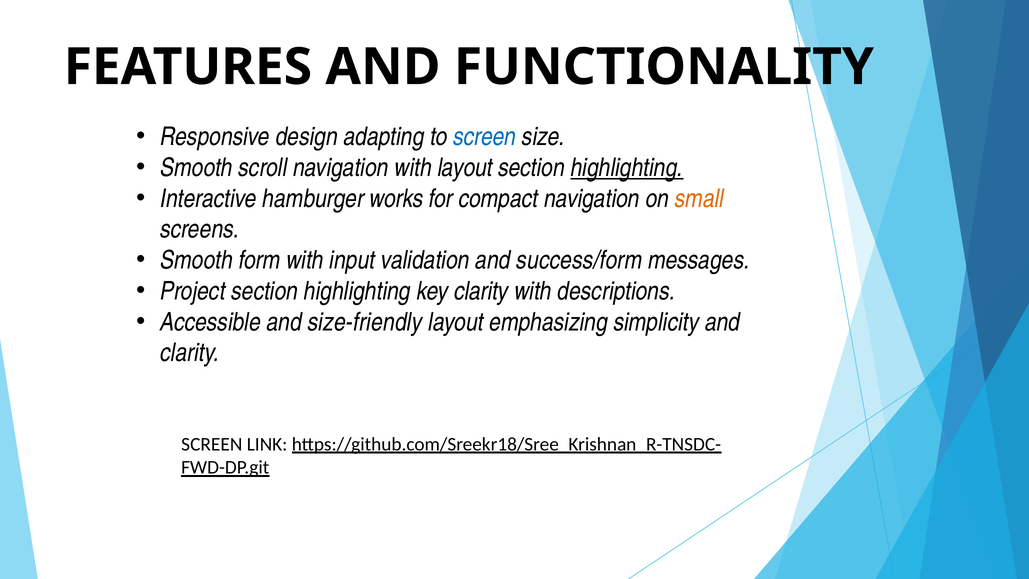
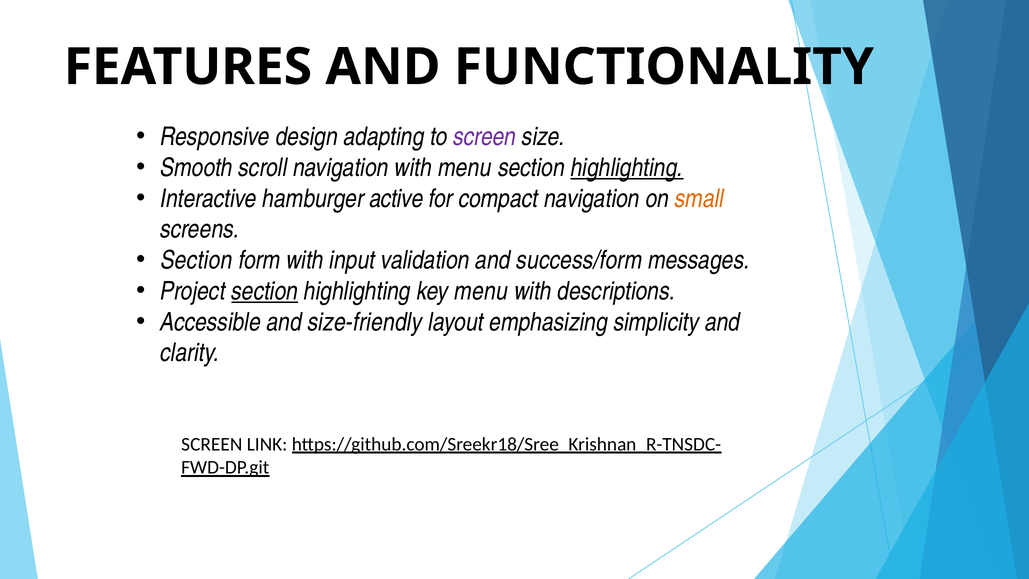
screen colour: blue -> purple (485, 137)
with layout: layout -> menu (465, 168)
works: works -> active (396, 199)
Smooth: Smooth -> Section (196, 260)
section underline: none -> present (265, 291)
key clarity: clarity -> menu (481, 291)
